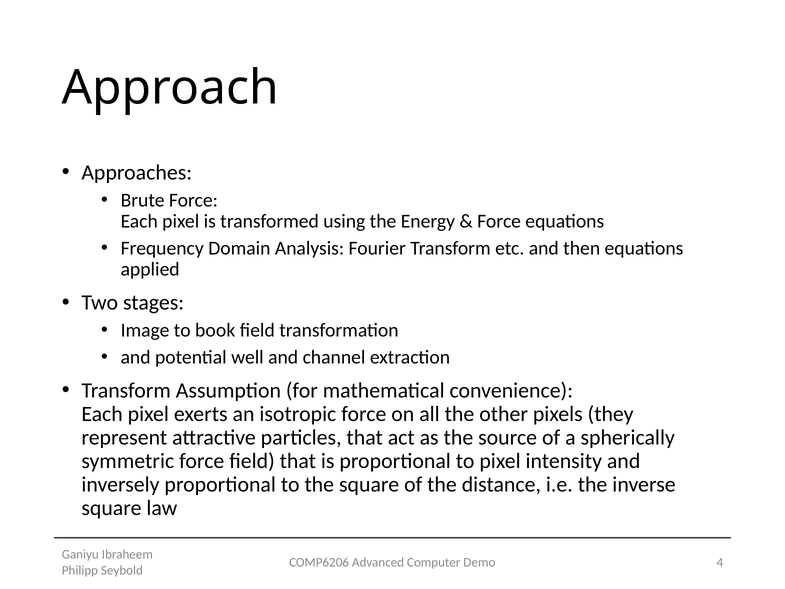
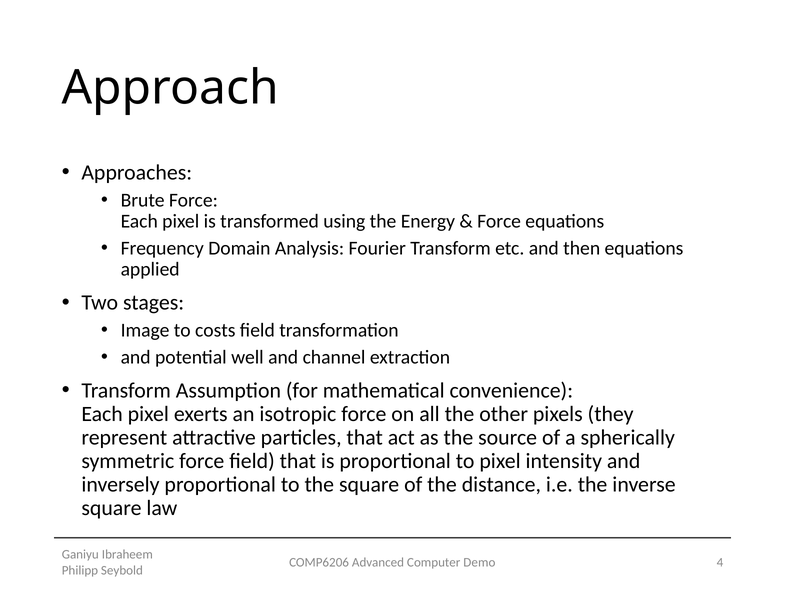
book: book -> costs (215, 330)
